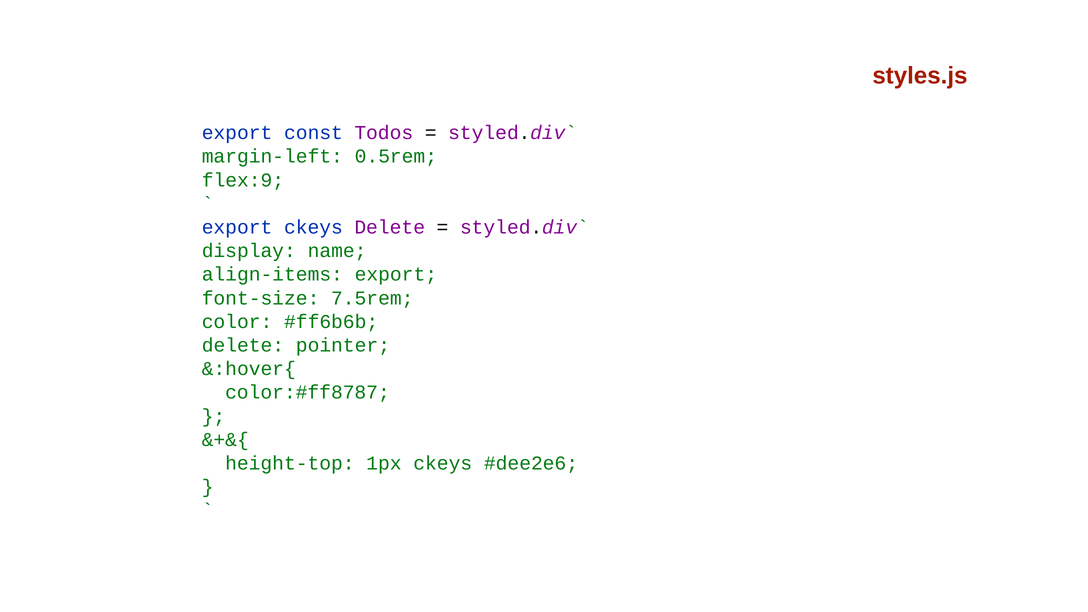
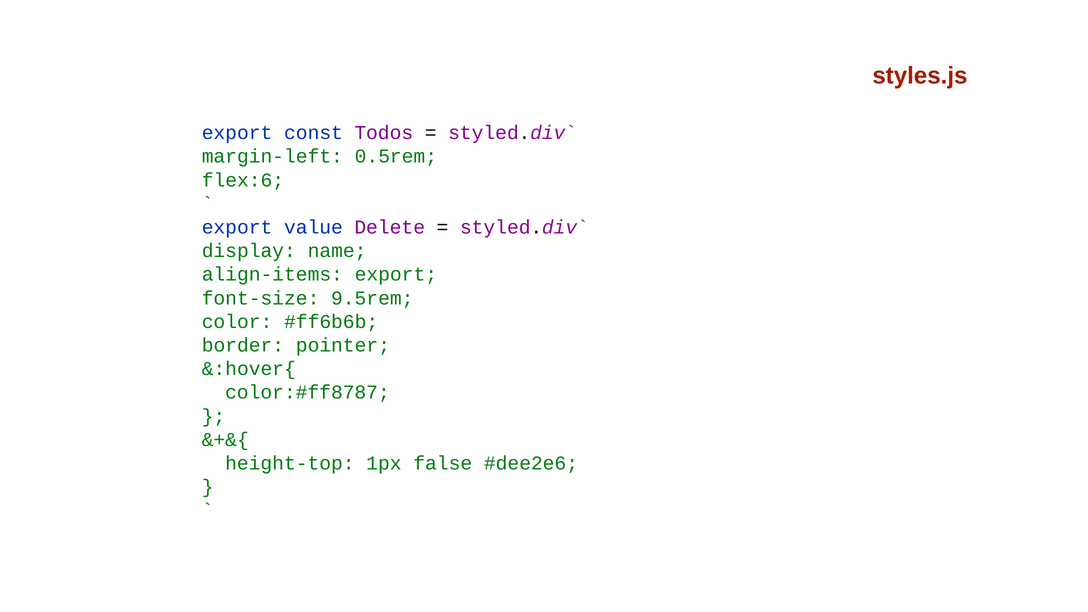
flex:9: flex:9 -> flex:6 (243, 180)
export ckeys: ckeys -> value (313, 227)
7.5rem: 7.5rem -> 9.5rem (372, 298)
delete: delete -> border (243, 345)
1px ckeys: ckeys -> false (443, 463)
